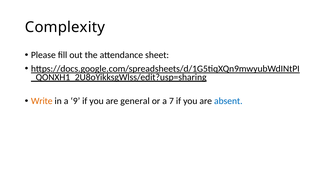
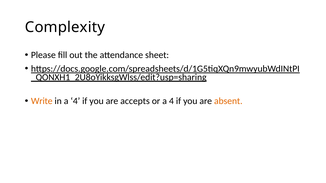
in a 9: 9 -> 4 (75, 101)
general: general -> accepts (135, 101)
or a 7: 7 -> 4 (171, 101)
absent colour: blue -> orange (228, 101)
